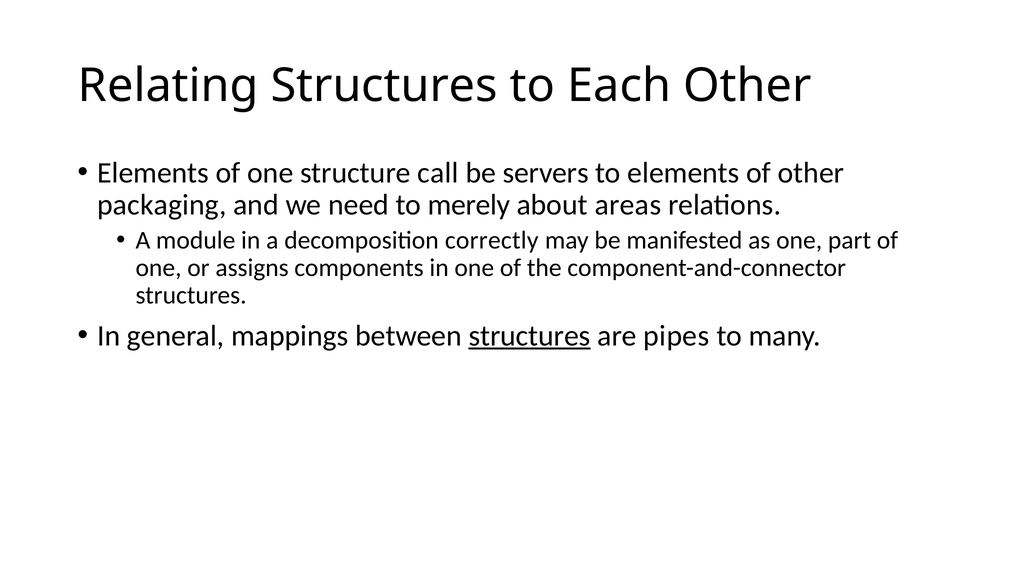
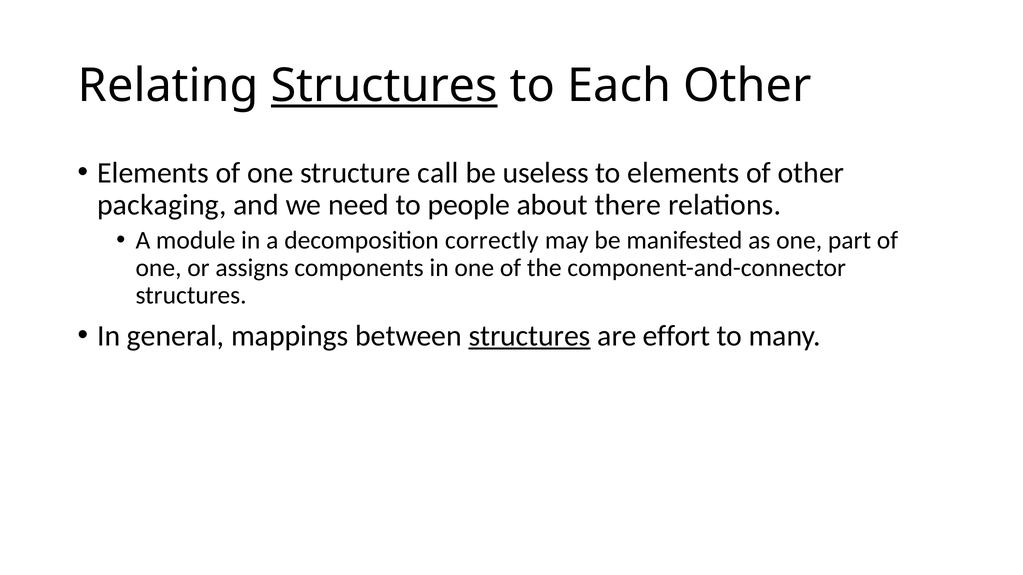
Structures underline: none -> present (384, 86)
servers: servers -> useless (546, 173)
merely: merely -> people (469, 205)
areas: areas -> there (628, 205)
pipes: pipes -> effort (677, 336)
